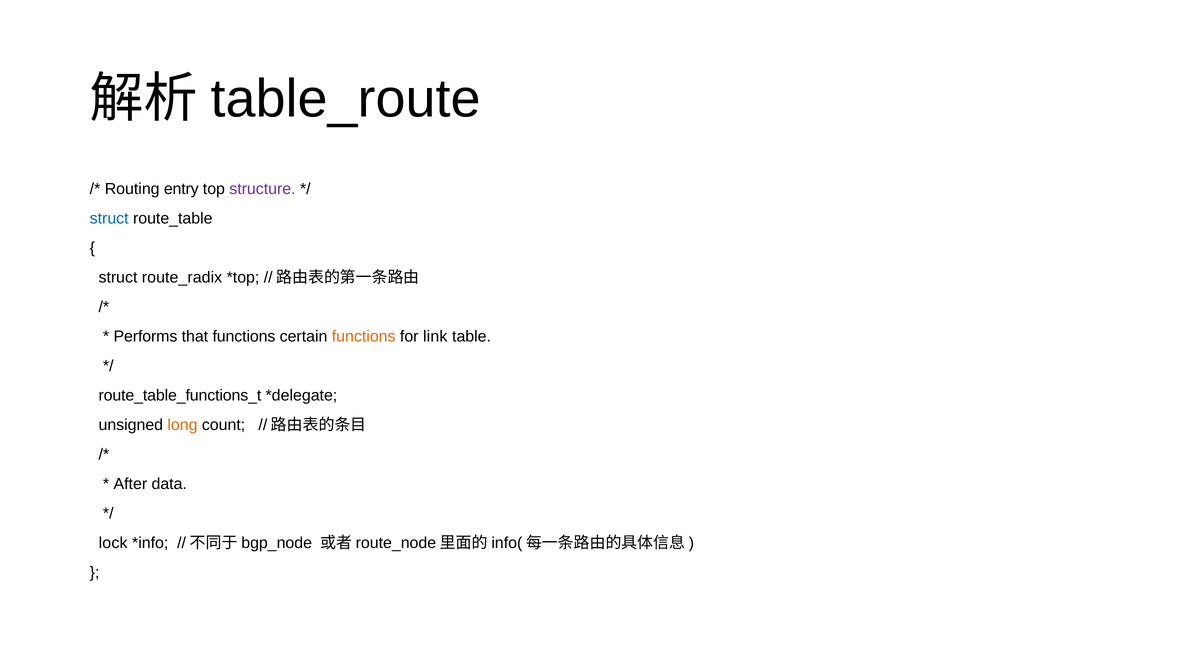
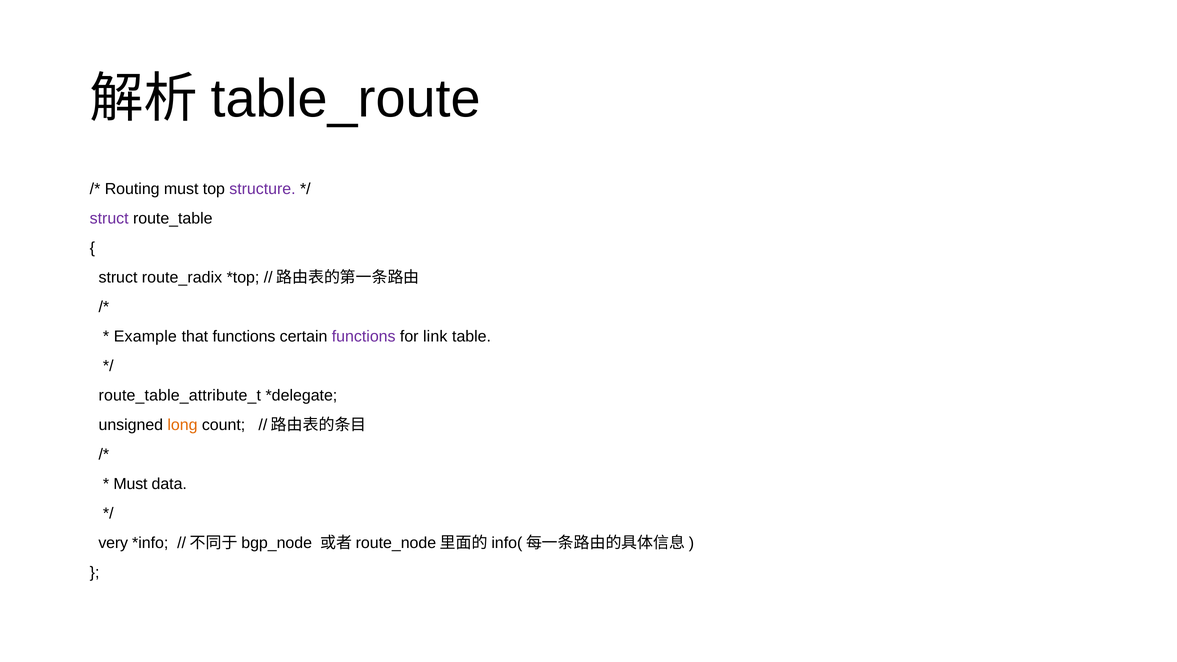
Routing entry: entry -> must (181, 189)
struct colour: blue -> purple (109, 219)
Performs: Performs -> Example (145, 337)
functions colour: orange -> purple (364, 337)
route_table_functions_t: route_table_functions_t -> route_table_attribute_t (180, 396)
After: After -> Must (130, 484)
lock: lock -> very (113, 543)
